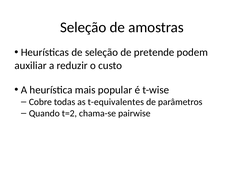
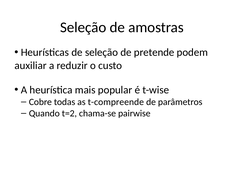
t-equivalentes: t-equivalentes -> t-compreende (116, 102)
